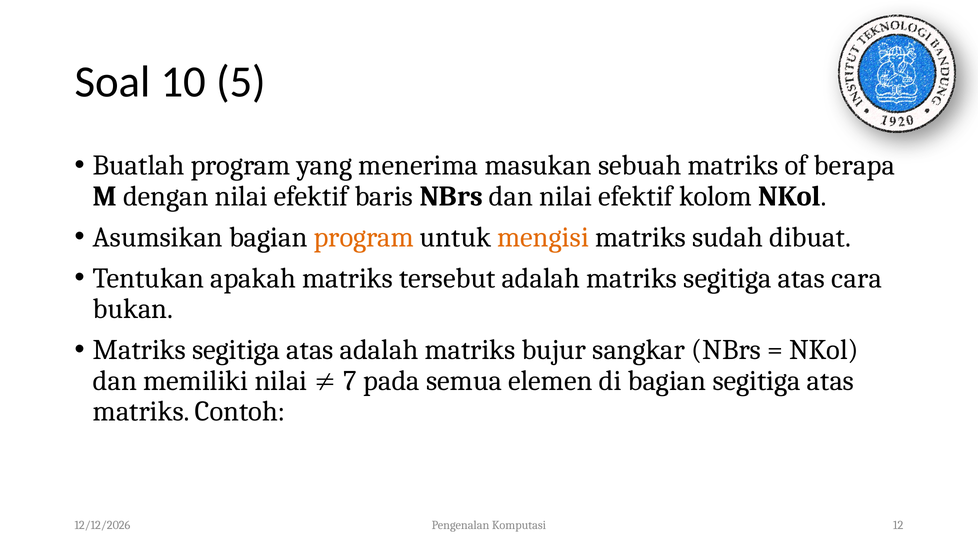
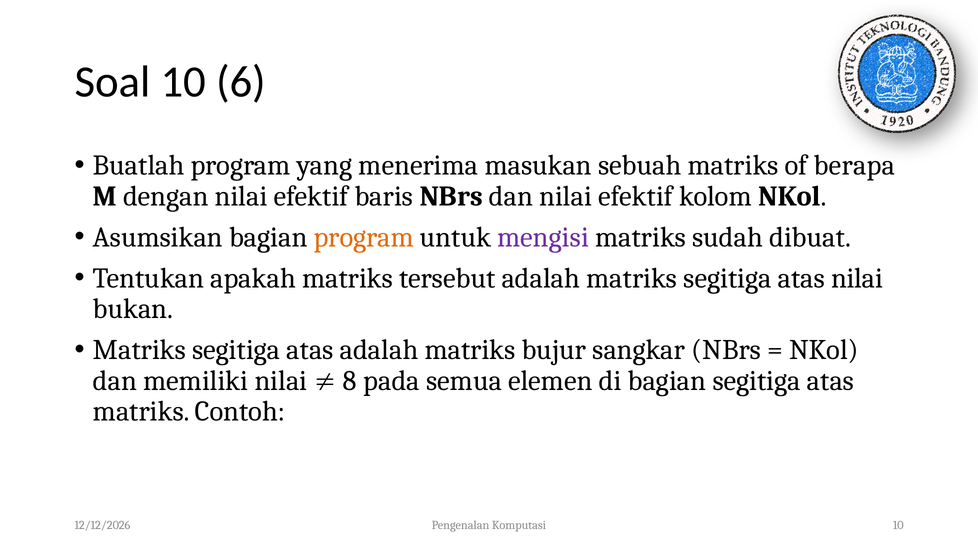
5: 5 -> 6 (241, 82)
mengisi colour: orange -> purple (543, 237)
atas cara: cara -> nilai (857, 278)
7: 7 -> 8 (350, 381)
Komputasi 12: 12 -> 10 (898, 525)
